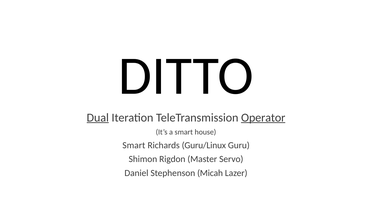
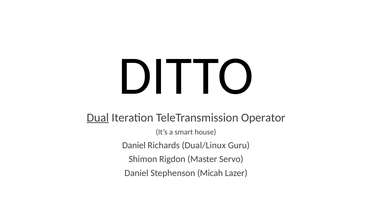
Operator underline: present -> none (263, 118)
Smart: Smart -> Daniel (134, 145)
Guru/Linux: Guru/Linux -> Dual/Linux (204, 145)
